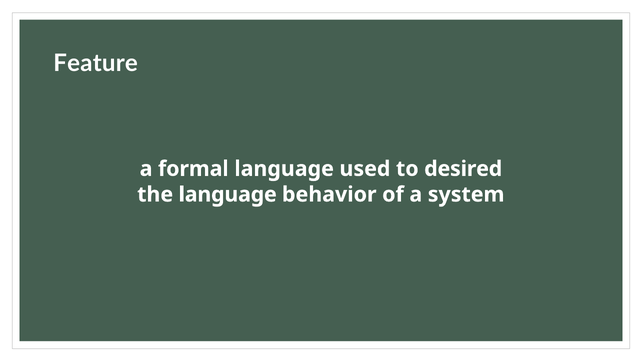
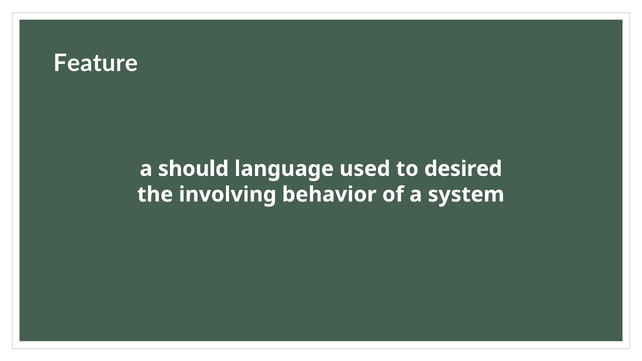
formal: formal -> should (193, 169)
the language: language -> involving (228, 195)
